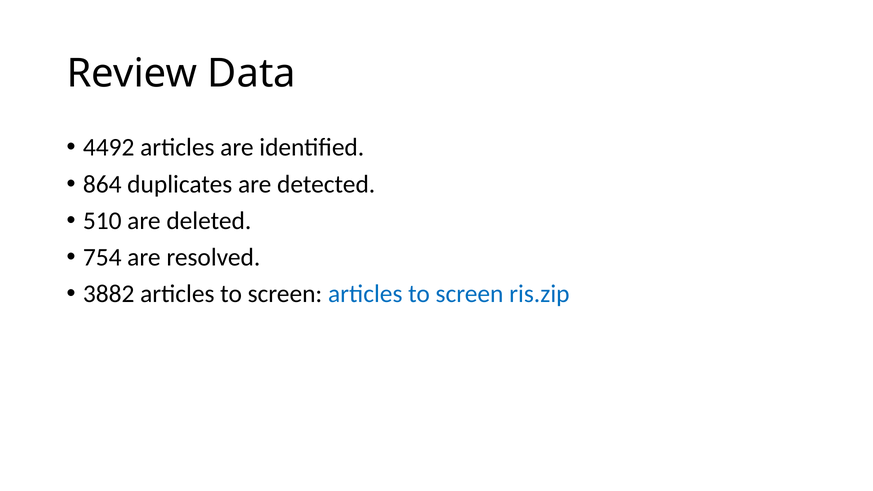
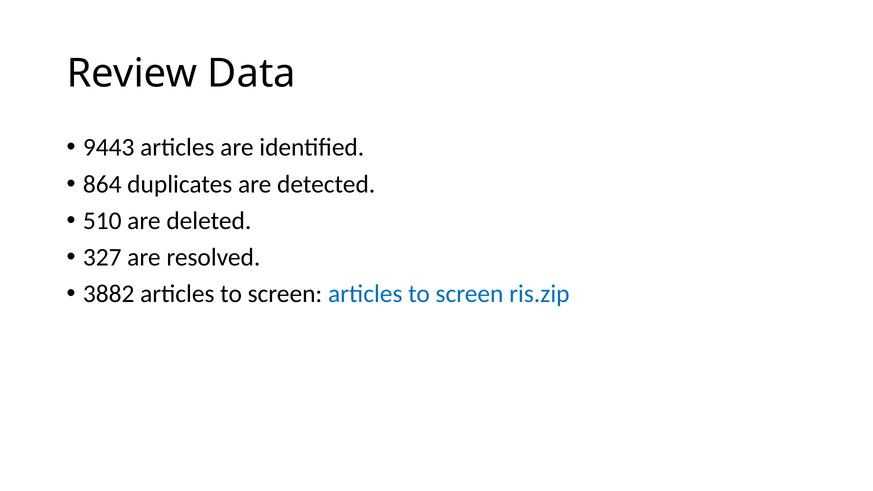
4492: 4492 -> 9443 (109, 148)
754: 754 -> 327 (102, 257)
